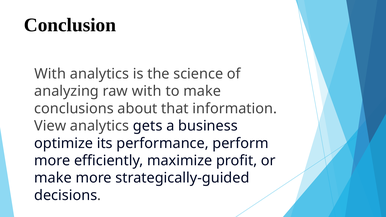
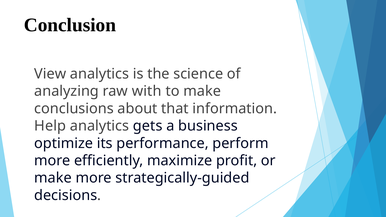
With: With -> View (50, 74)
View: View -> Help (50, 126)
